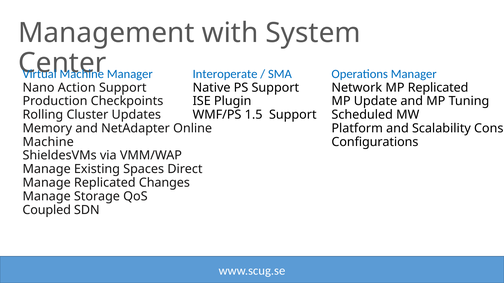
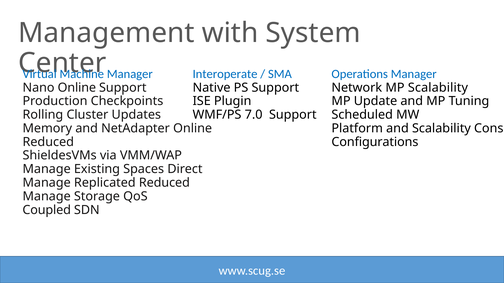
Nano Action: Action -> Online (77, 88)
MP Replicated: Replicated -> Scalability (438, 88)
1.5: 1.5 -> 7.0 (254, 115)
Machine: Machine -> Reduced (48, 142)
Replicated Changes: Changes -> Reduced (164, 183)
